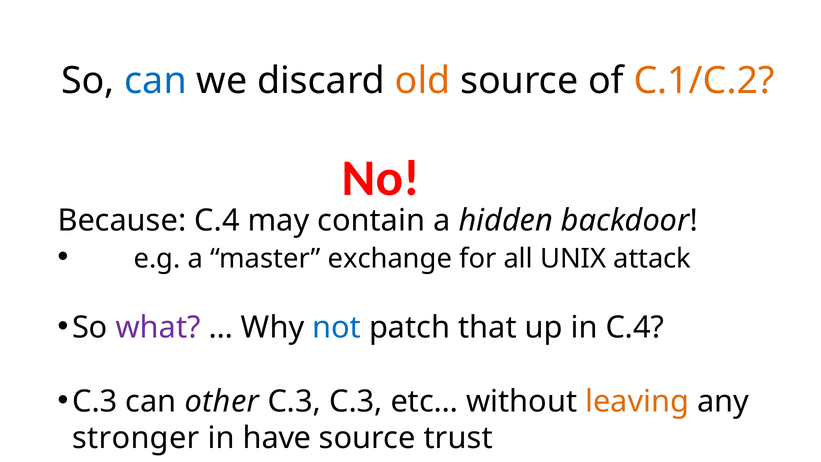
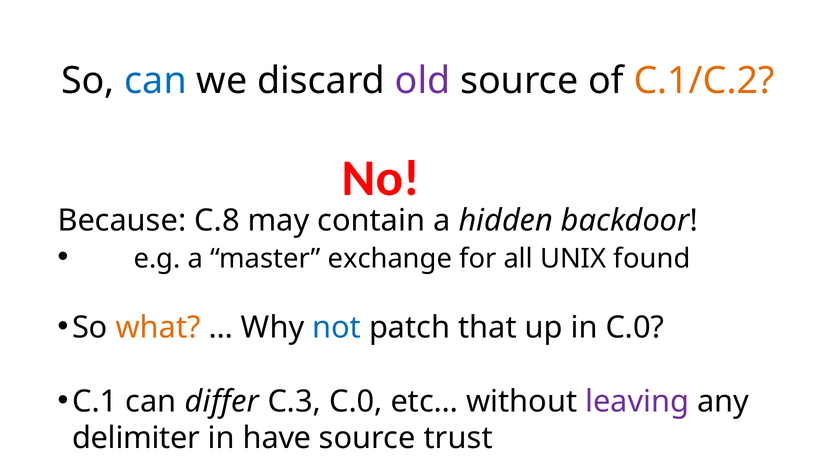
old colour: orange -> purple (423, 81)
Because C.4: C.4 -> C.8 (217, 221)
attack: attack -> found (652, 259)
what colour: purple -> orange (158, 327)
in C.4: C.4 -> C.0 (635, 327)
C.3: C.3 -> C.1 (95, 401)
other: other -> differ (222, 401)
C.3 C.3: C.3 -> C.0 (356, 401)
leaving colour: orange -> purple (637, 401)
stronger: stronger -> delimiter (136, 438)
